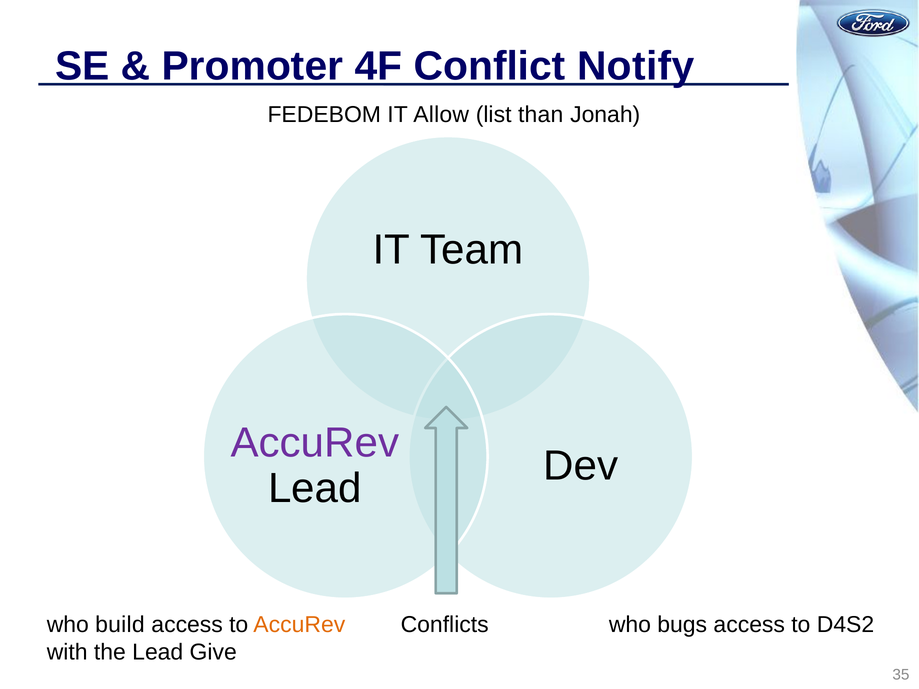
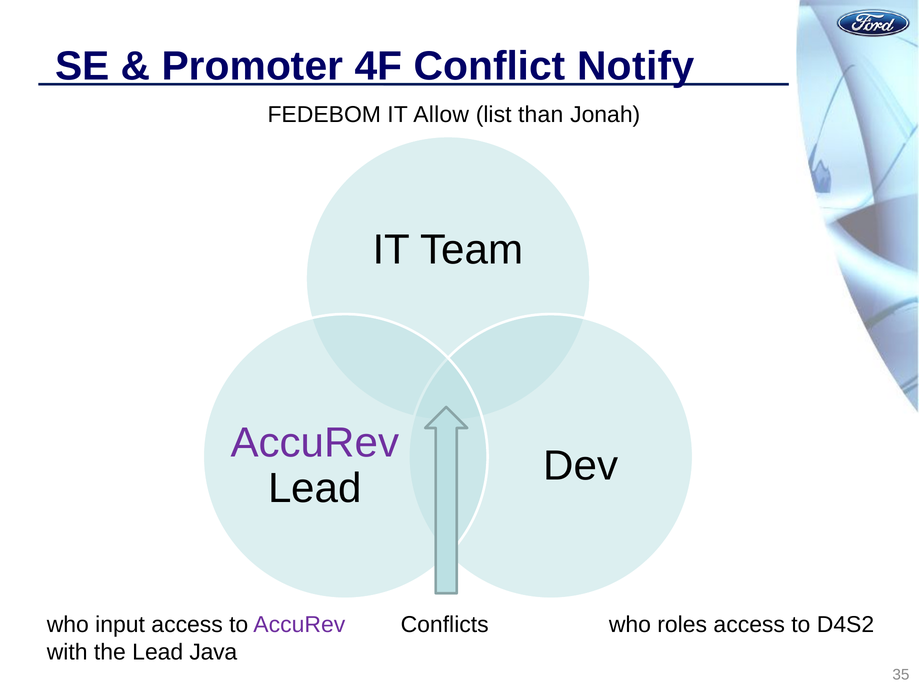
build: build -> input (120, 625)
AccuRev colour: orange -> purple (299, 625)
bugs: bugs -> roles (682, 625)
Give: Give -> Java (213, 652)
